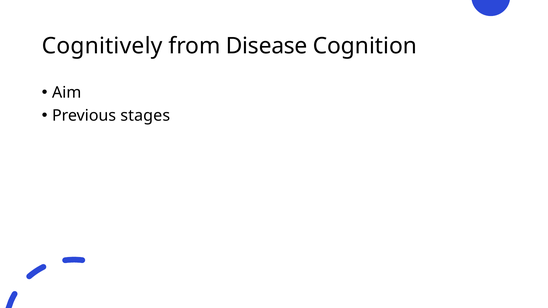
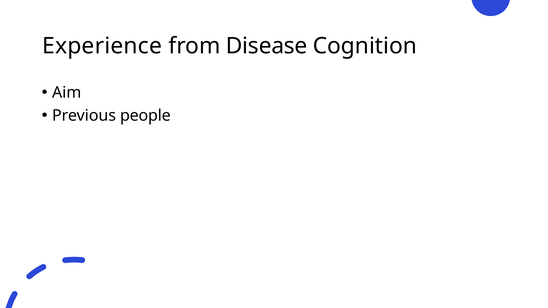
Cognitively: Cognitively -> Experience (102, 46)
stages: stages -> people (145, 116)
